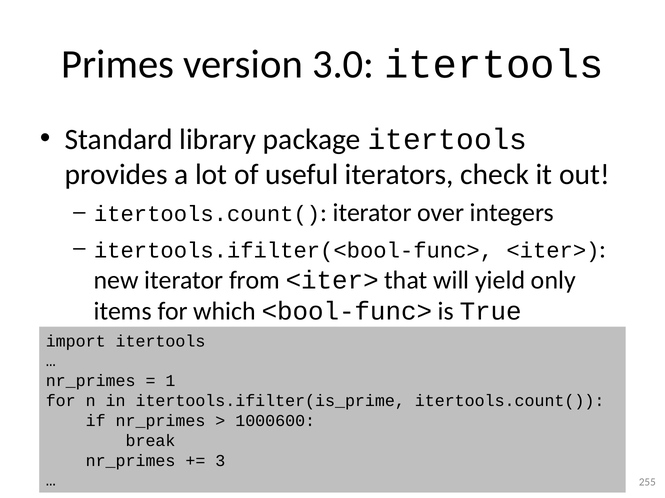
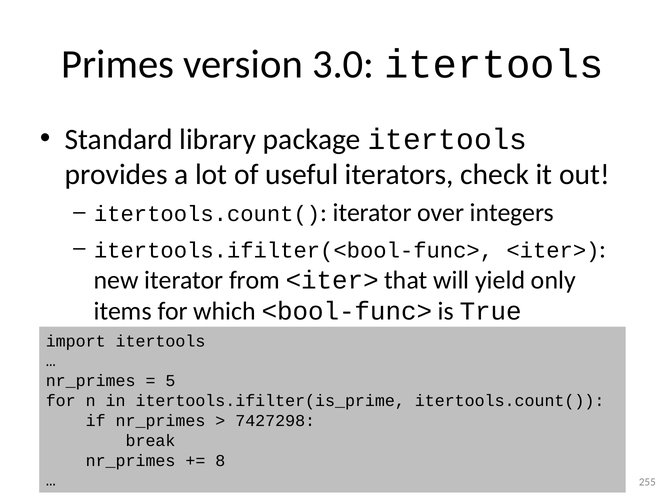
1: 1 -> 5 (170, 381)
1000600: 1000600 -> 7427298 (275, 421)
3: 3 -> 8 (220, 461)
